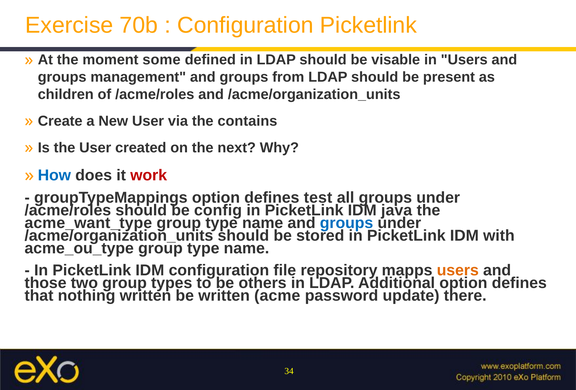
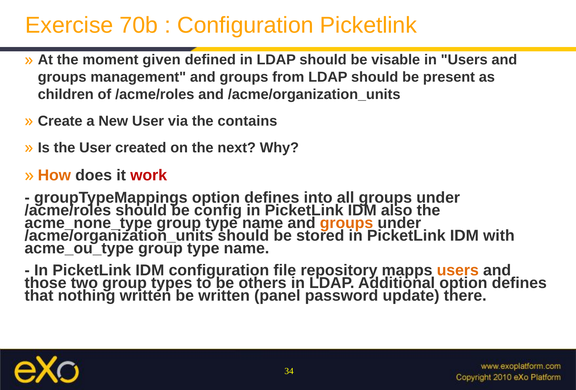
some: some -> given (162, 60)
How colour: blue -> orange (54, 175)
test: test -> into (318, 198)
java: java -> also (397, 210)
acme_want_type: acme_want_type -> acme_none_type (88, 223)
groups colour: blue -> orange (347, 223)
acme: acme -> panel (277, 296)
